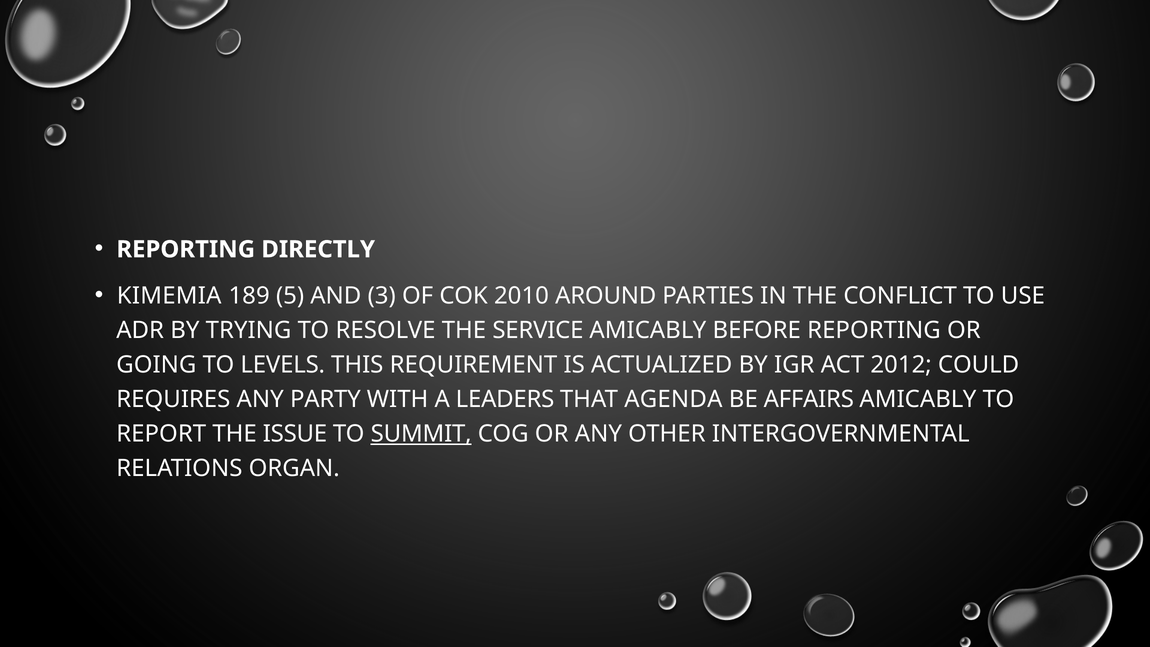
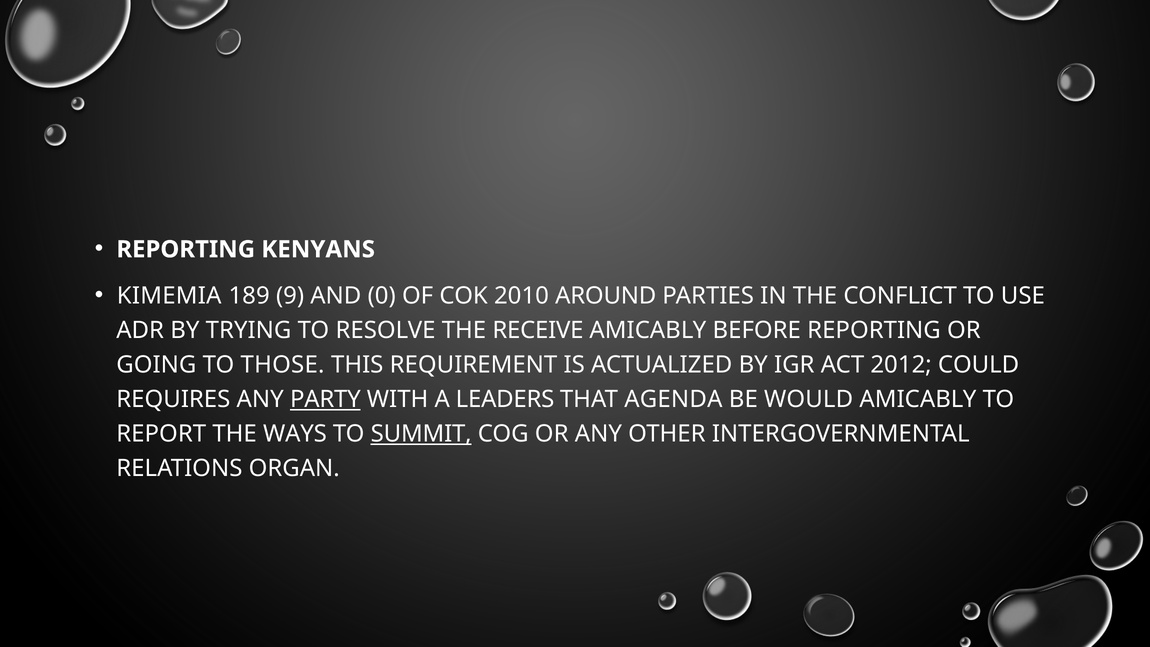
DIRECTLY: DIRECTLY -> KENYANS (318, 249)
5: 5 -> 9 (290, 296)
3: 3 -> 0 (382, 296)
SERVICE: SERVICE -> RECEIVE (538, 330)
LEVELS: LEVELS -> THOSE (283, 365)
PARTY underline: none -> present (325, 399)
AFFAIRS: AFFAIRS -> WOULD (809, 399)
ISSUE: ISSUE -> WAYS (295, 434)
